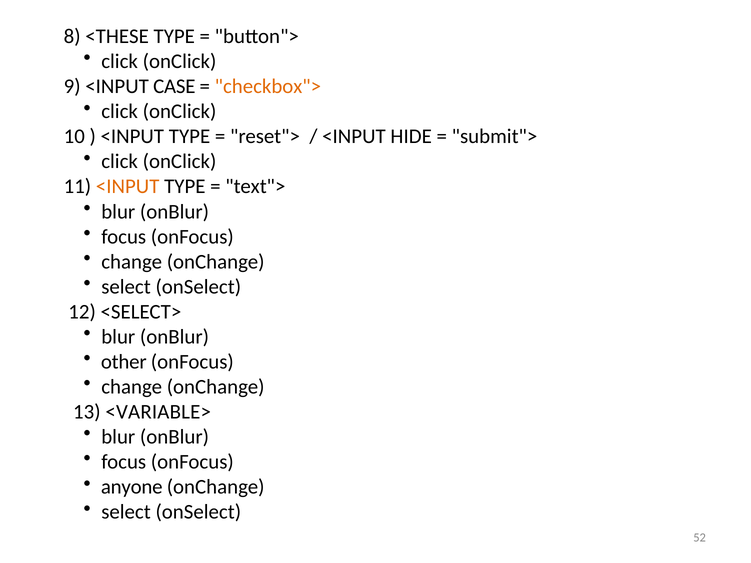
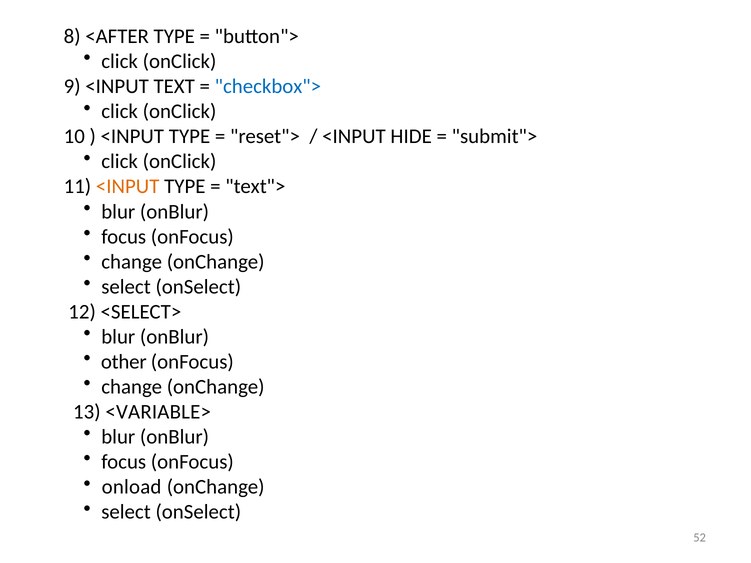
<THESE: <THESE -> <AFTER (117, 36)
CASE: CASE -> TEXT (174, 87)
checkbox"> colour: orange -> blue (268, 87)
anyone: anyone -> onload (132, 487)
